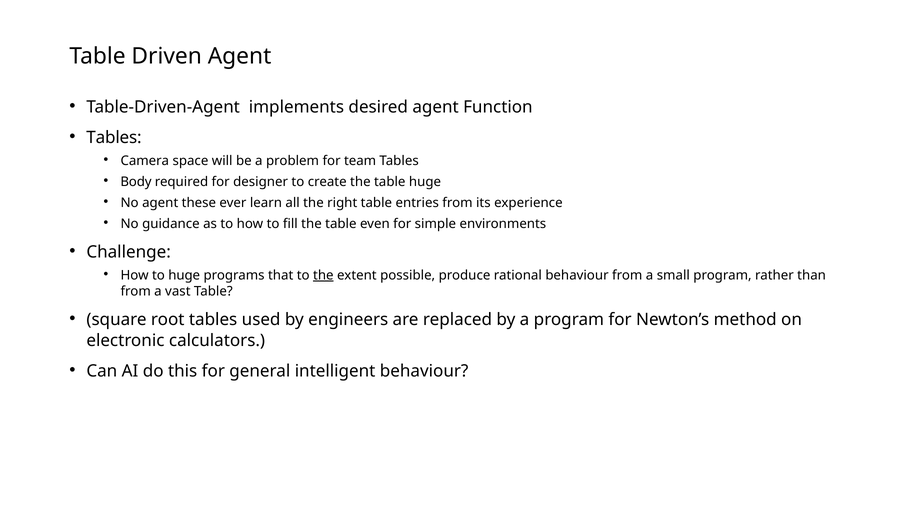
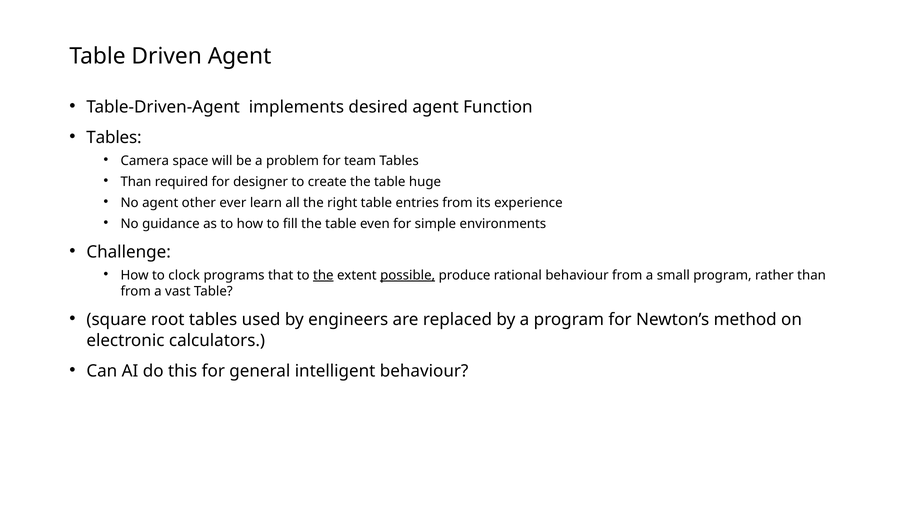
Body: Body -> Than (136, 182)
these: these -> other (199, 203)
to huge: huge -> clock (184, 275)
possible underline: none -> present (408, 275)
